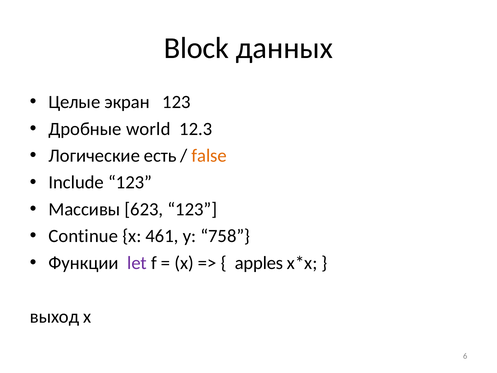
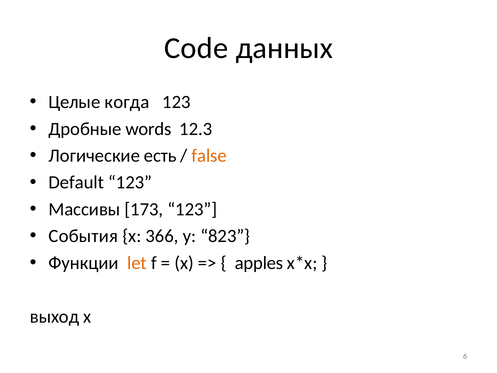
Block: Block -> Code (196, 48)
экран: экран -> когда (127, 102)
world: world -> words (148, 129)
Include: Include -> Default (76, 182)
623: 623 -> 173 (144, 209)
Continue: Continue -> События (83, 236)
461: 461 -> 366 (162, 236)
758: 758 -> 823 (225, 236)
let colour: purple -> orange (137, 263)
